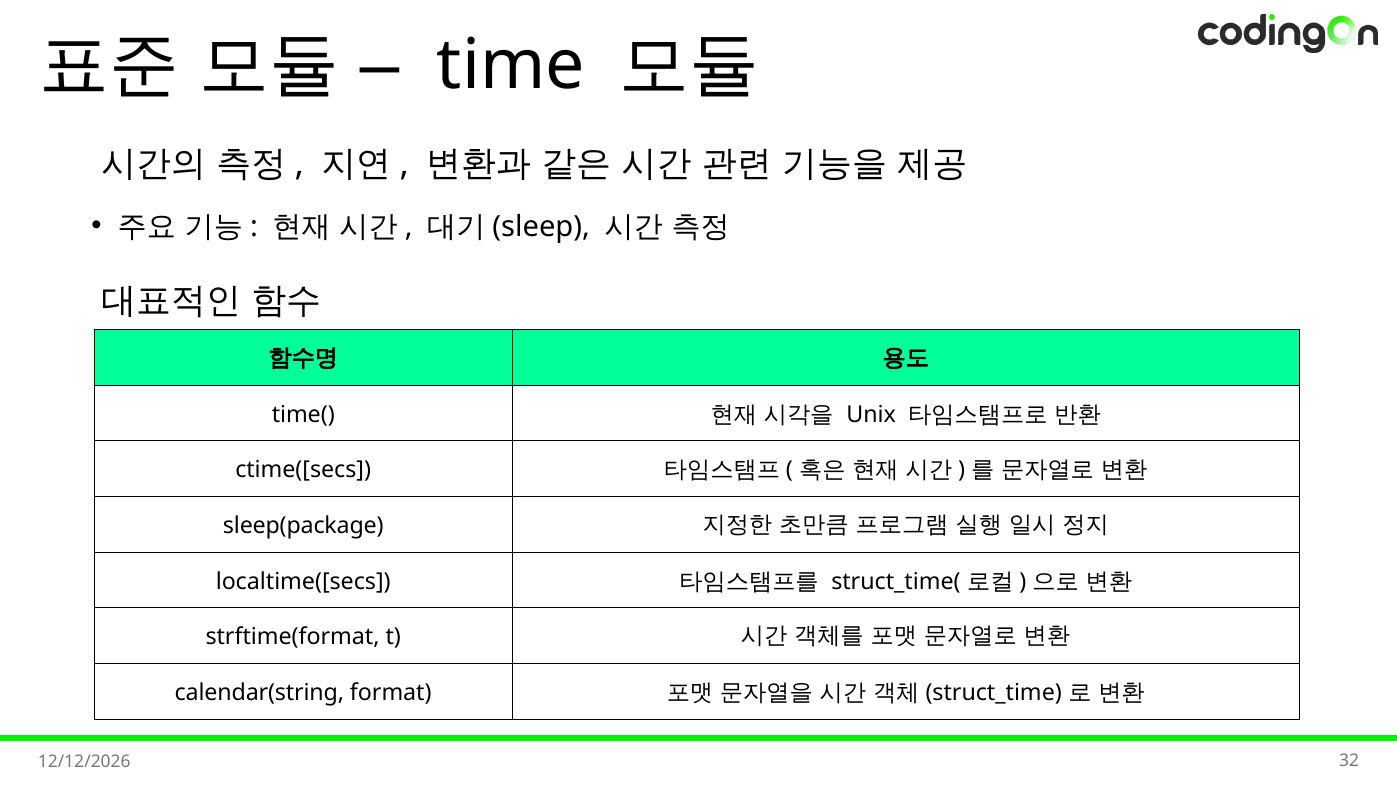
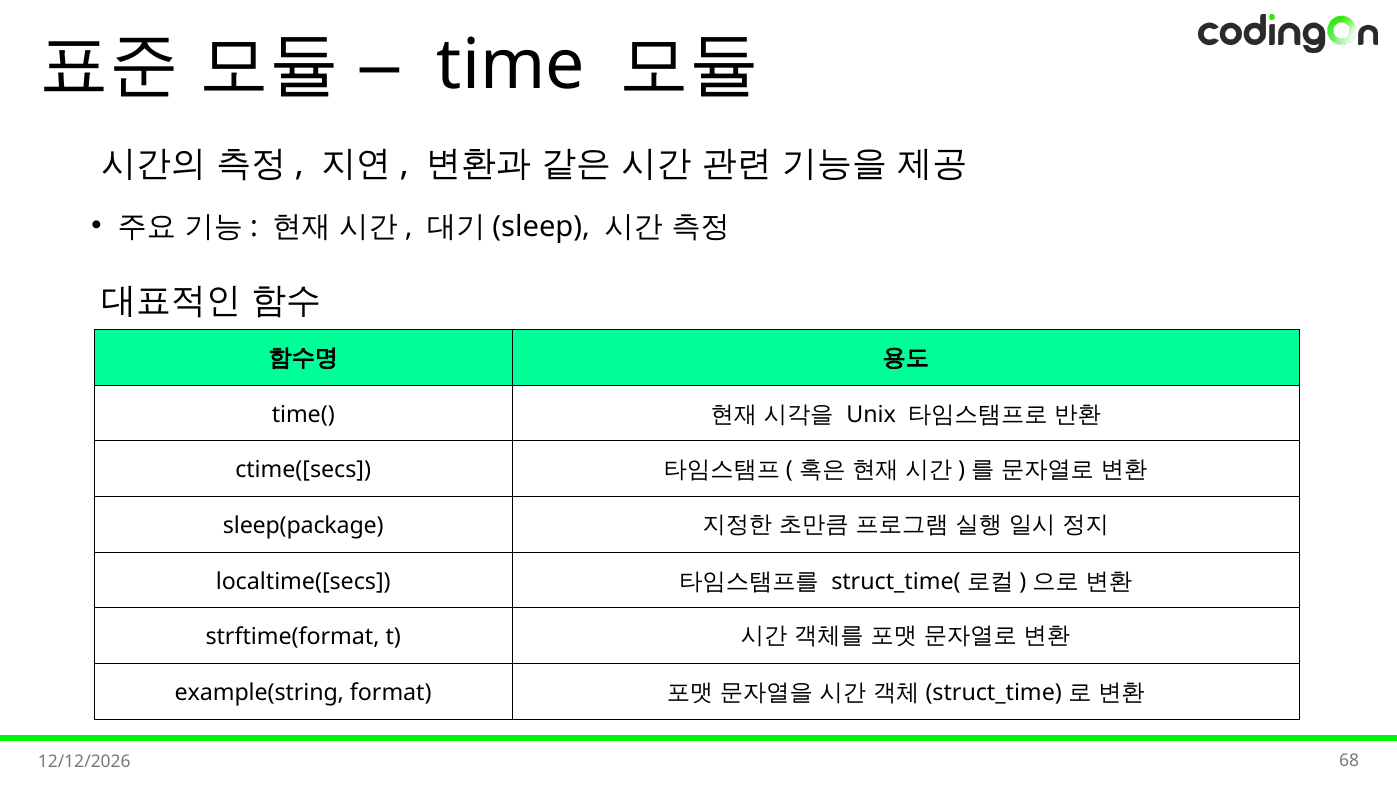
calendar(string: calendar(string -> example(string (259, 693)
32: 32 -> 68 (1349, 761)
